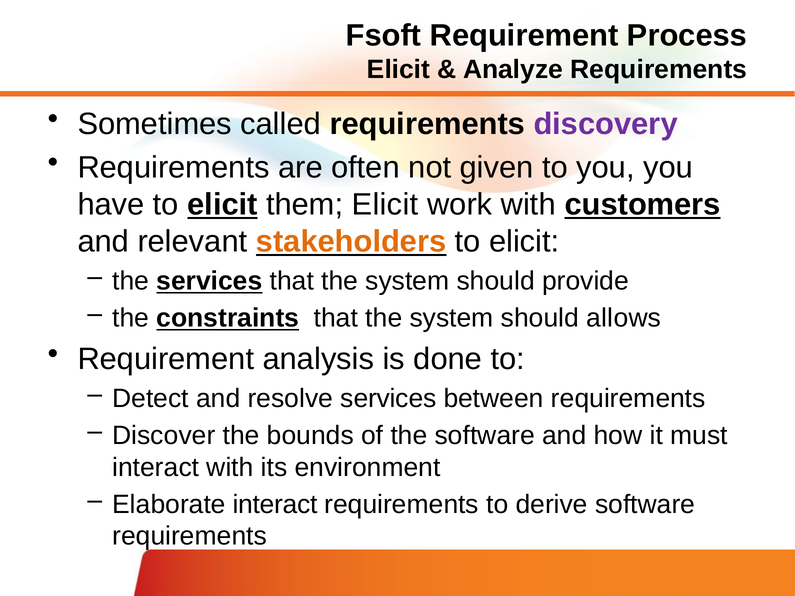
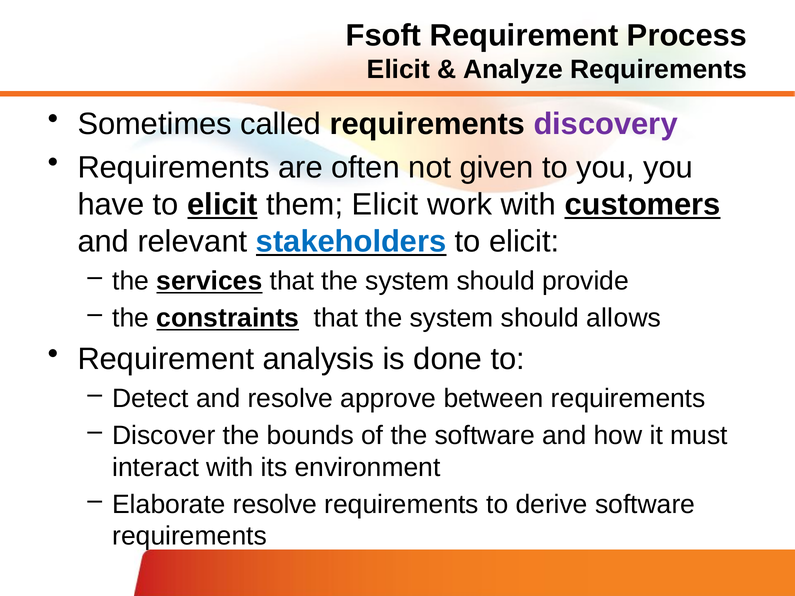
stakeholders colour: orange -> blue (351, 242)
resolve services: services -> approve (388, 399)
Elaborate interact: interact -> resolve (275, 505)
